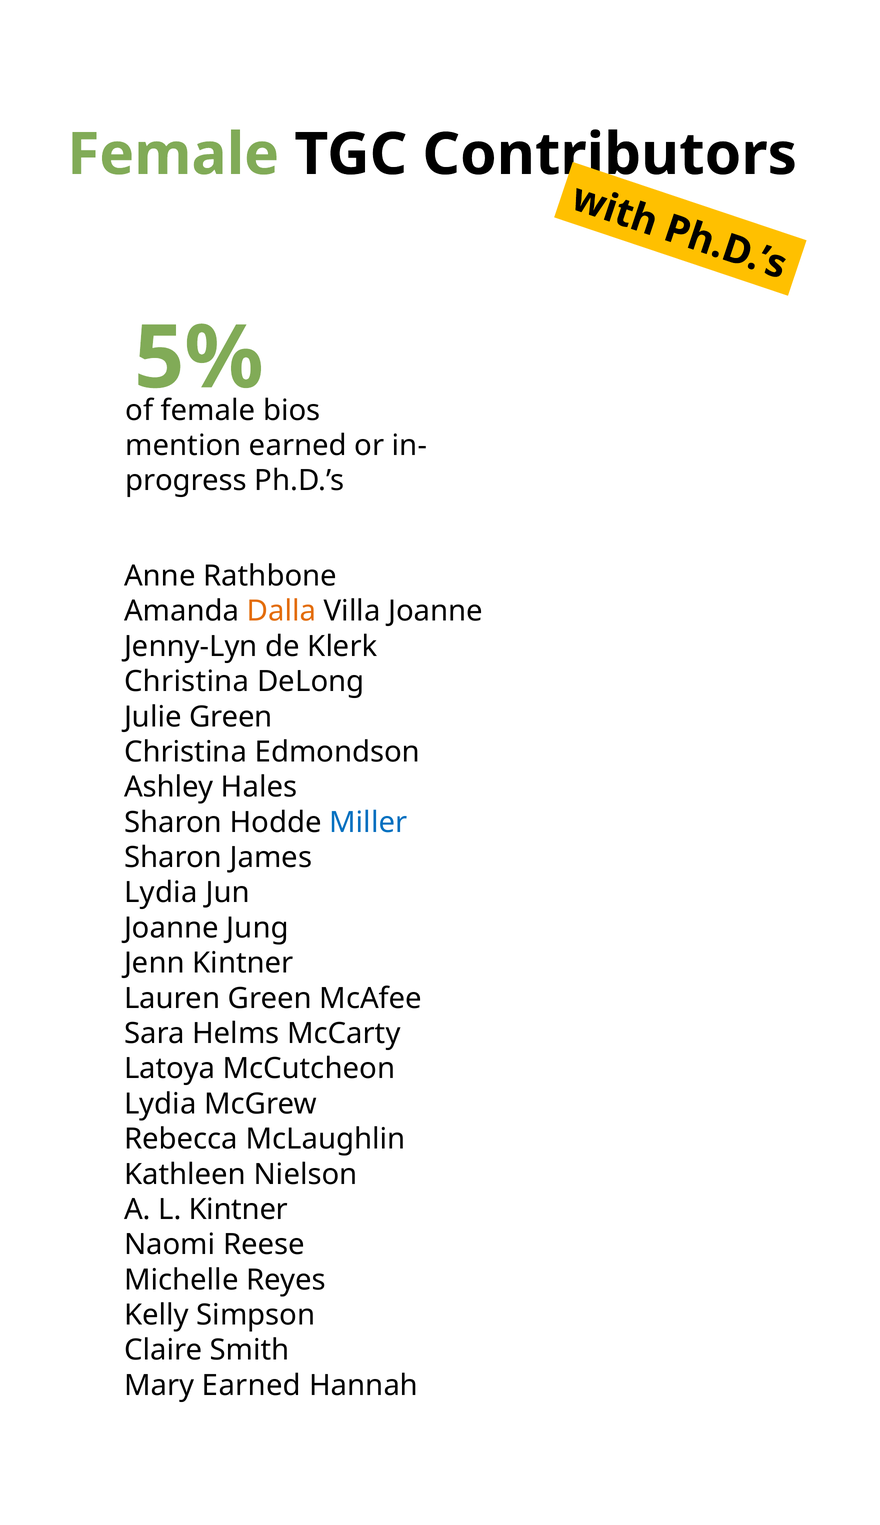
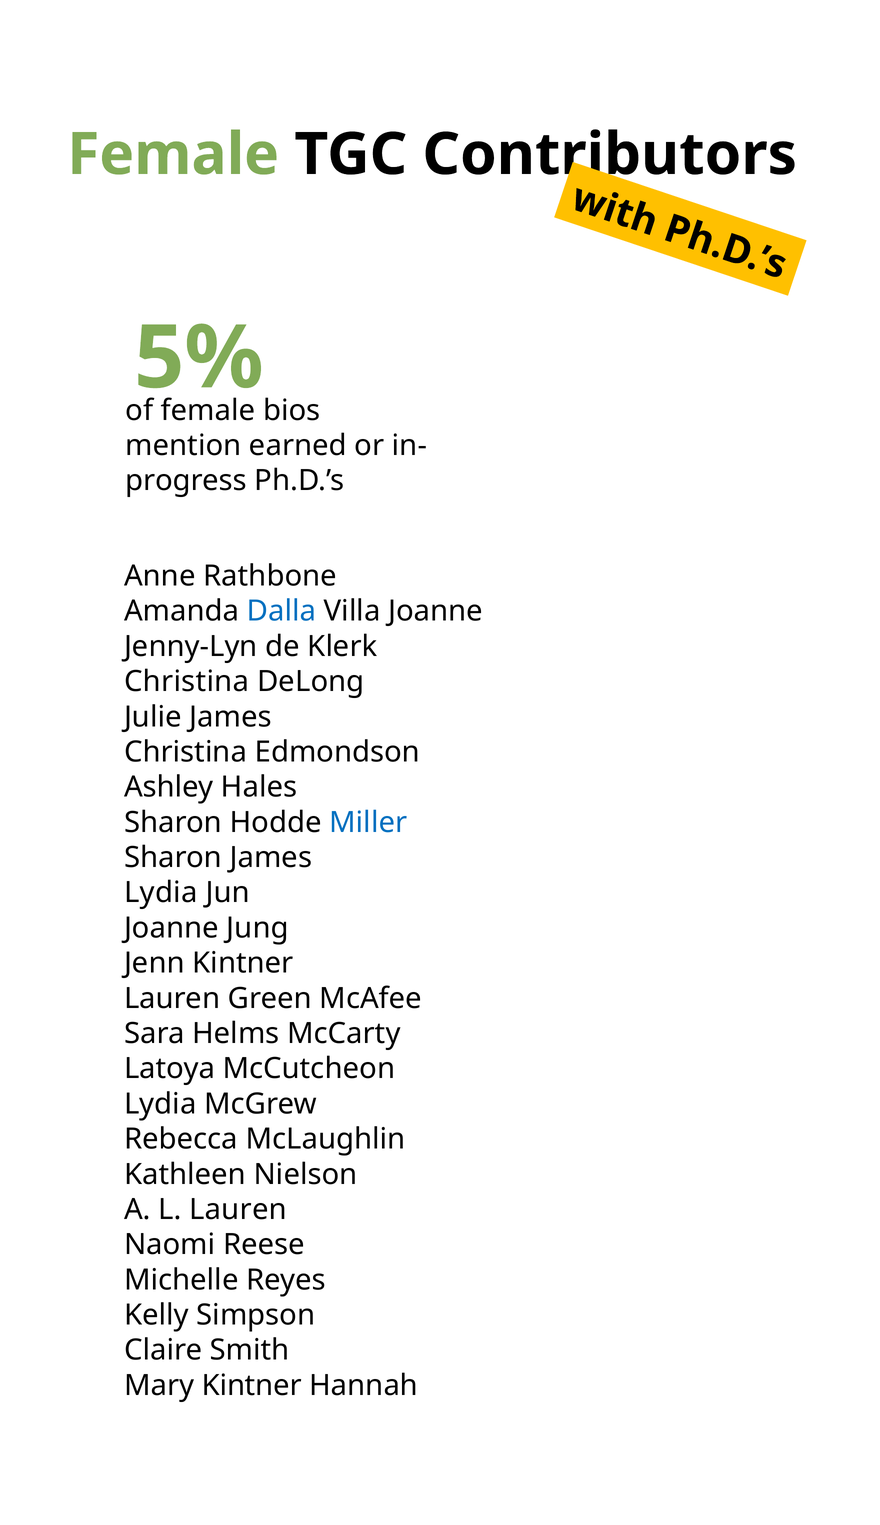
Dalla colour: orange -> blue (282, 611)
Julie Green: Green -> James (231, 717)
L Kintner: Kintner -> Lauren (238, 1210)
Mary Earned: Earned -> Kintner (252, 1386)
